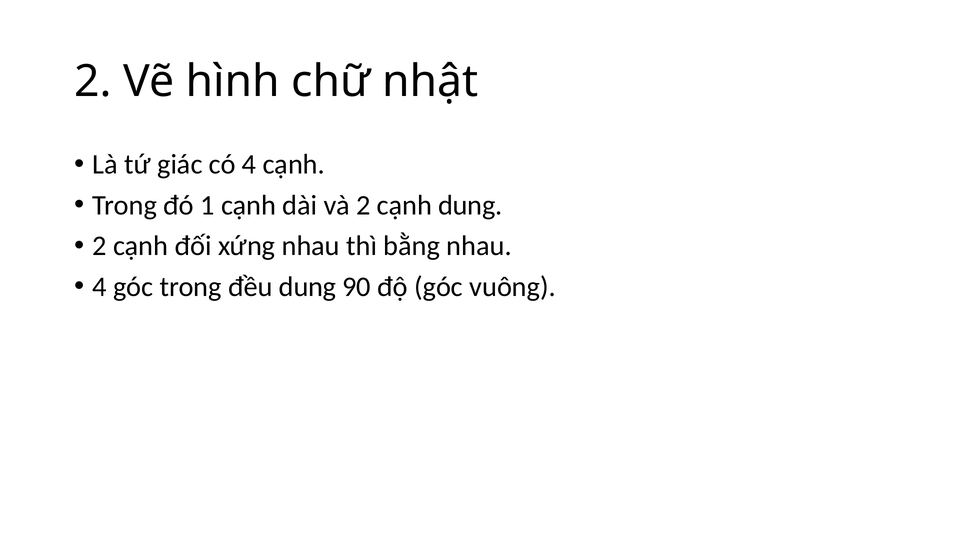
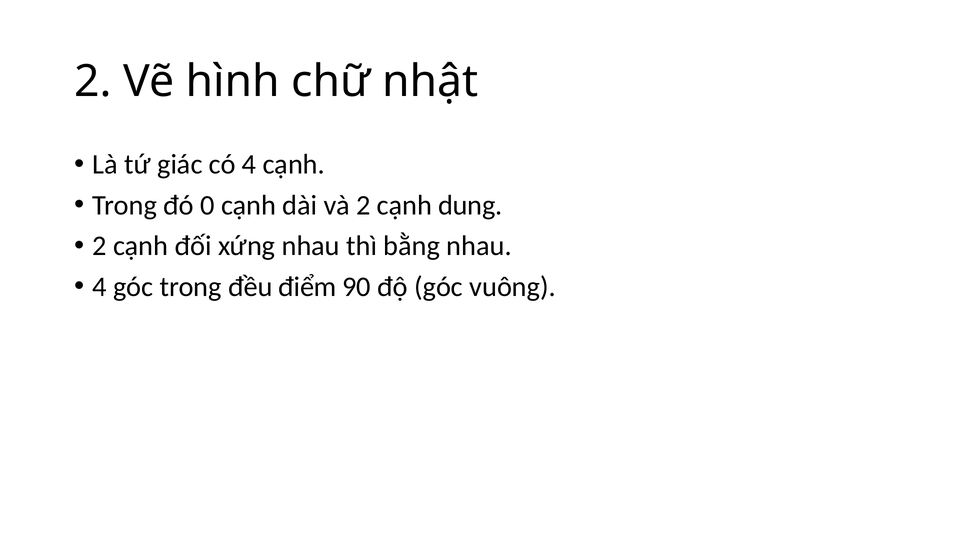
1: 1 -> 0 (208, 205)
đều dung: dung -> điểm (308, 287)
